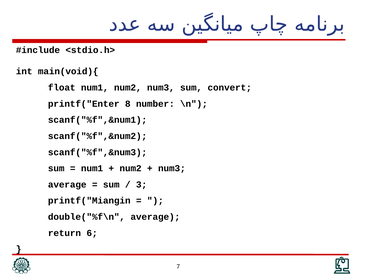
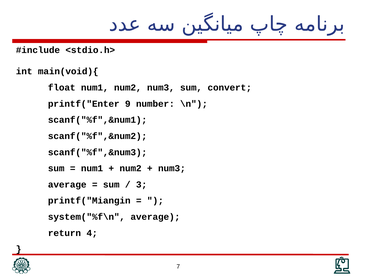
8: 8 -> 9 (128, 103)
double("%f\n: double("%f\n -> system("%f\n (87, 216)
6: 6 -> 4 (92, 232)
